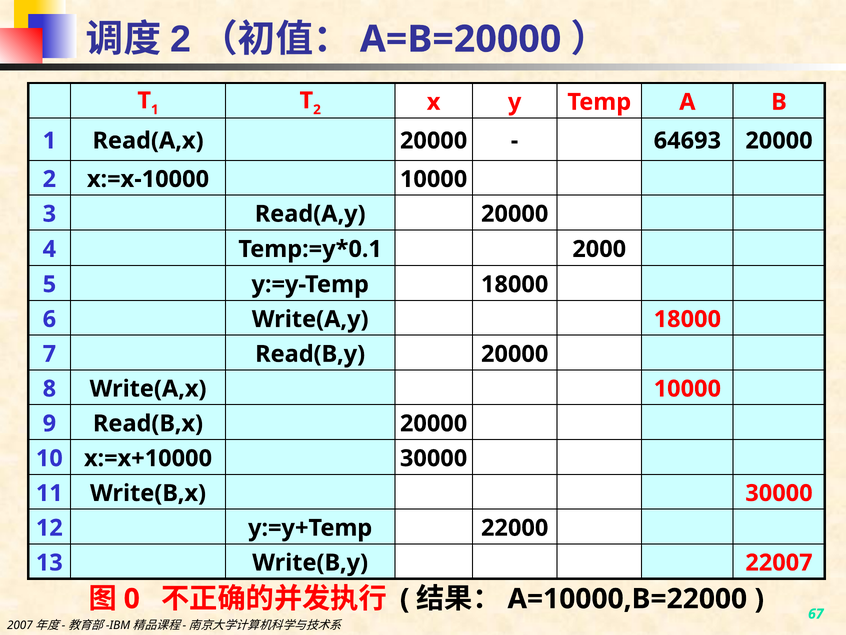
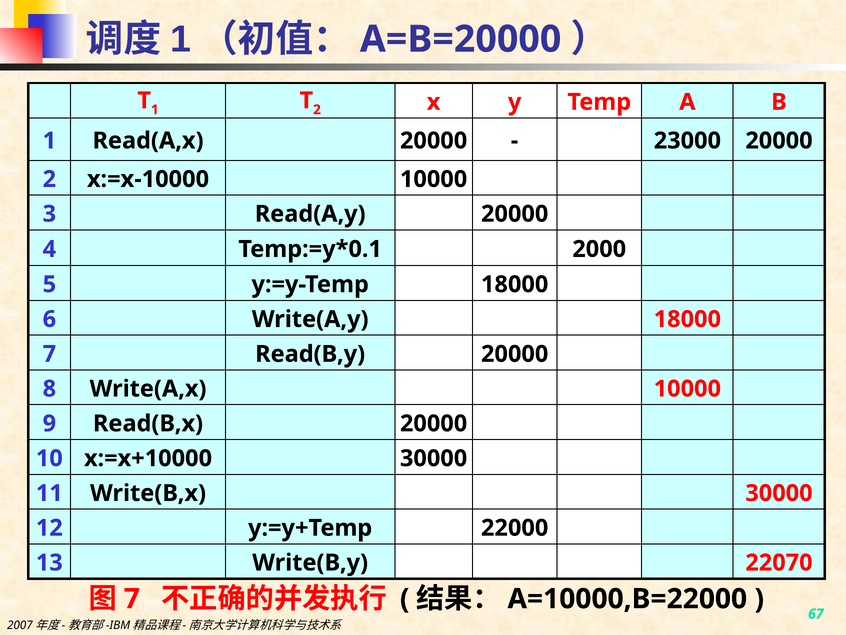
2: 2 -> 1 (181, 39)
64693: 64693 -> 23000 (687, 141)
22007: 22007 -> 22070 (779, 562)
0: 0 -> 7 (132, 598)
